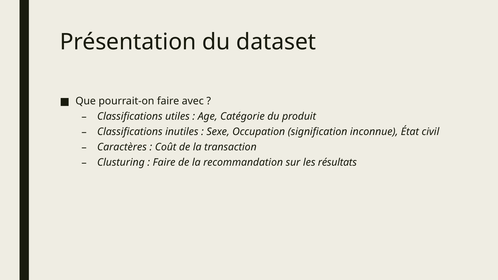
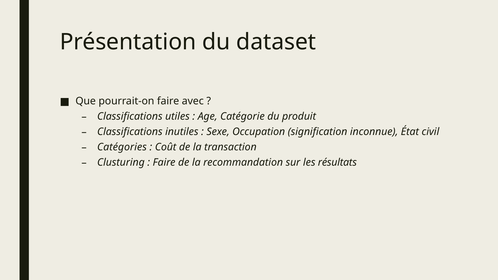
Caractères: Caractères -> Catégories (122, 147)
